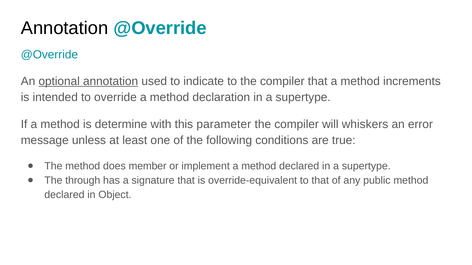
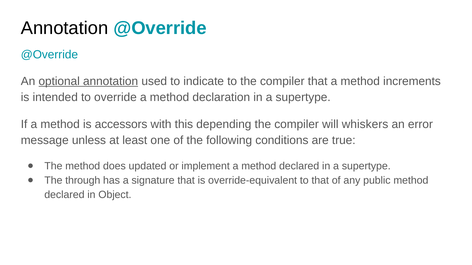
determine: determine -> accessors (121, 124)
parameter: parameter -> depending (224, 124)
member: member -> updated (148, 166)
